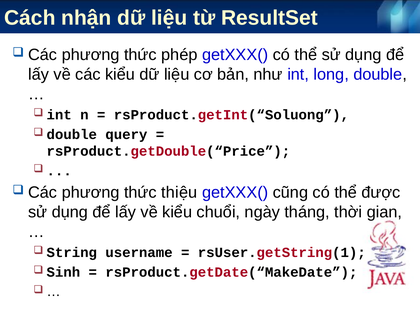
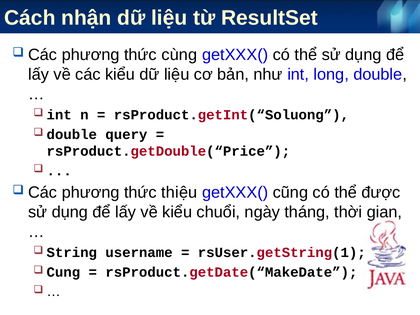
phép: phép -> cùng (179, 55)
Sinh: Sinh -> Cung (63, 272)
